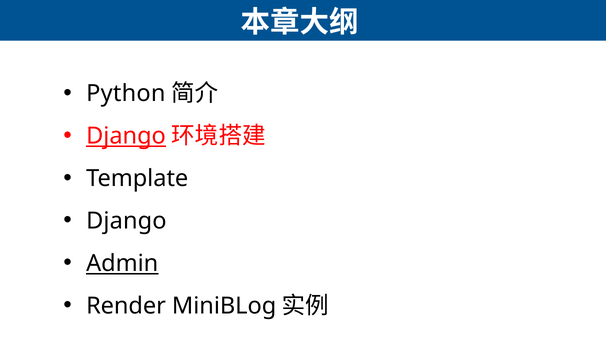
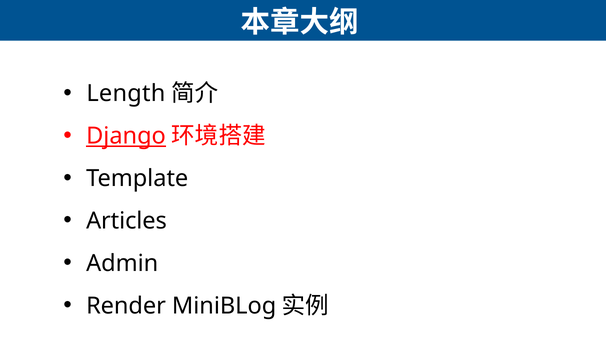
Python: Python -> Length (126, 94)
Django: Django -> Articles (126, 221)
Admin underline: present -> none (122, 263)
